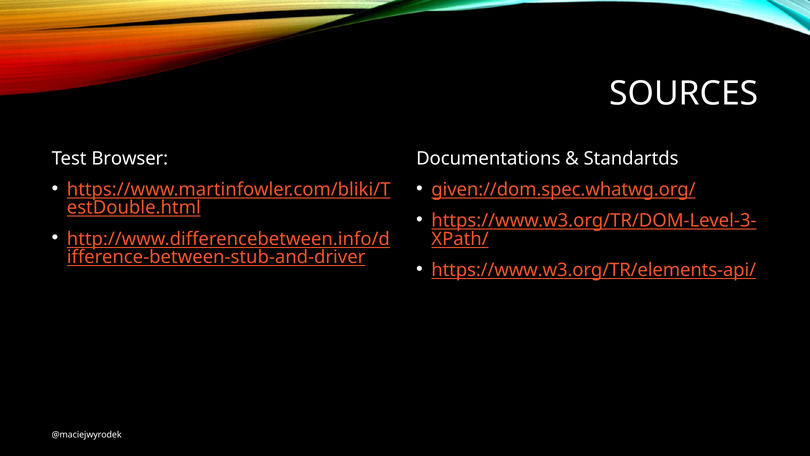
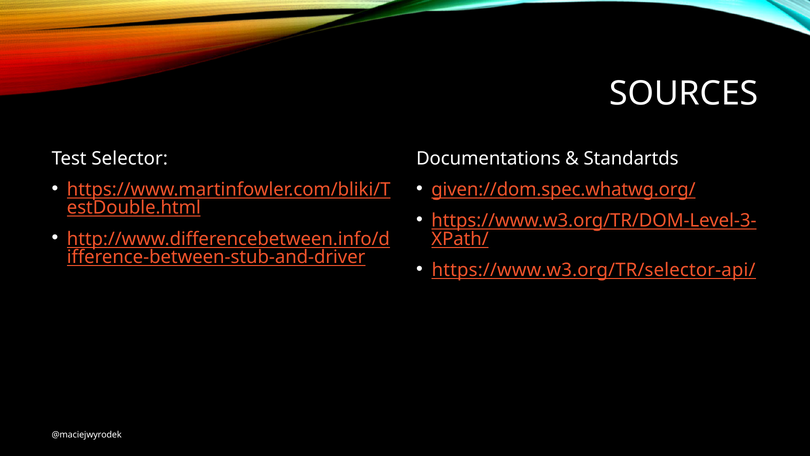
Browser: Browser -> Selector (130, 159)
https://www.w3.org/TR/elements-api/: https://www.w3.org/TR/elements-api/ -> https://www.w3.org/TR/selector-api/ (594, 270)
